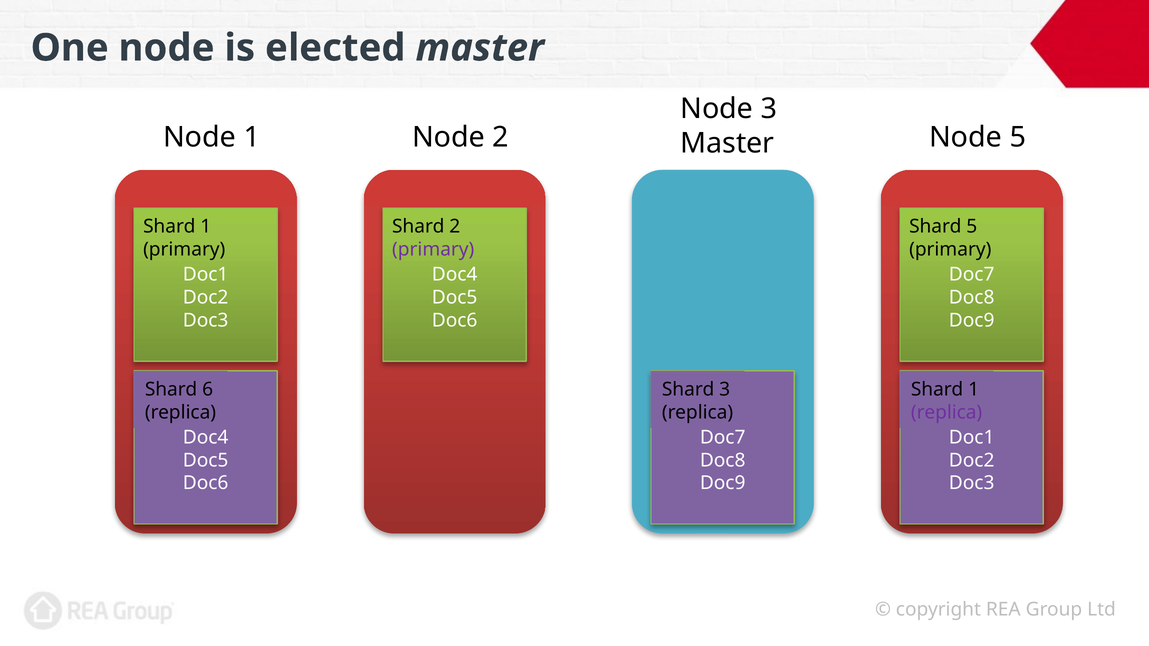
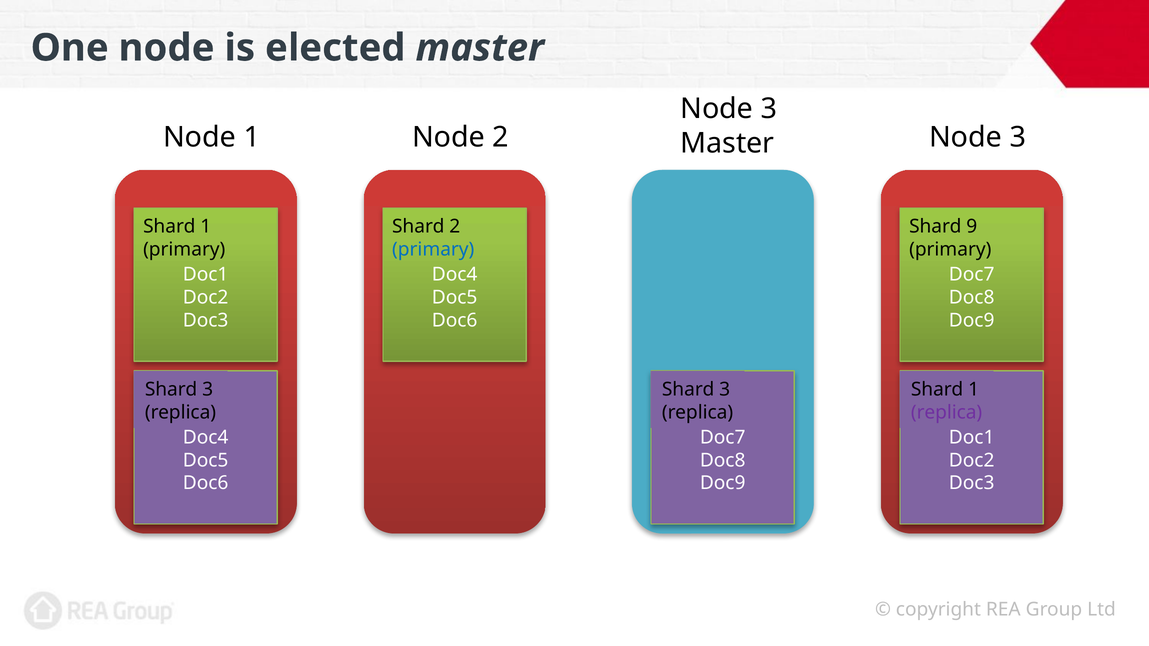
5: 5 -> 3 (1018, 137)
Shard 5: 5 -> 9 (972, 227)
primary colour: purple -> blue (433, 250)
6: 6 -> 3 (208, 389)
